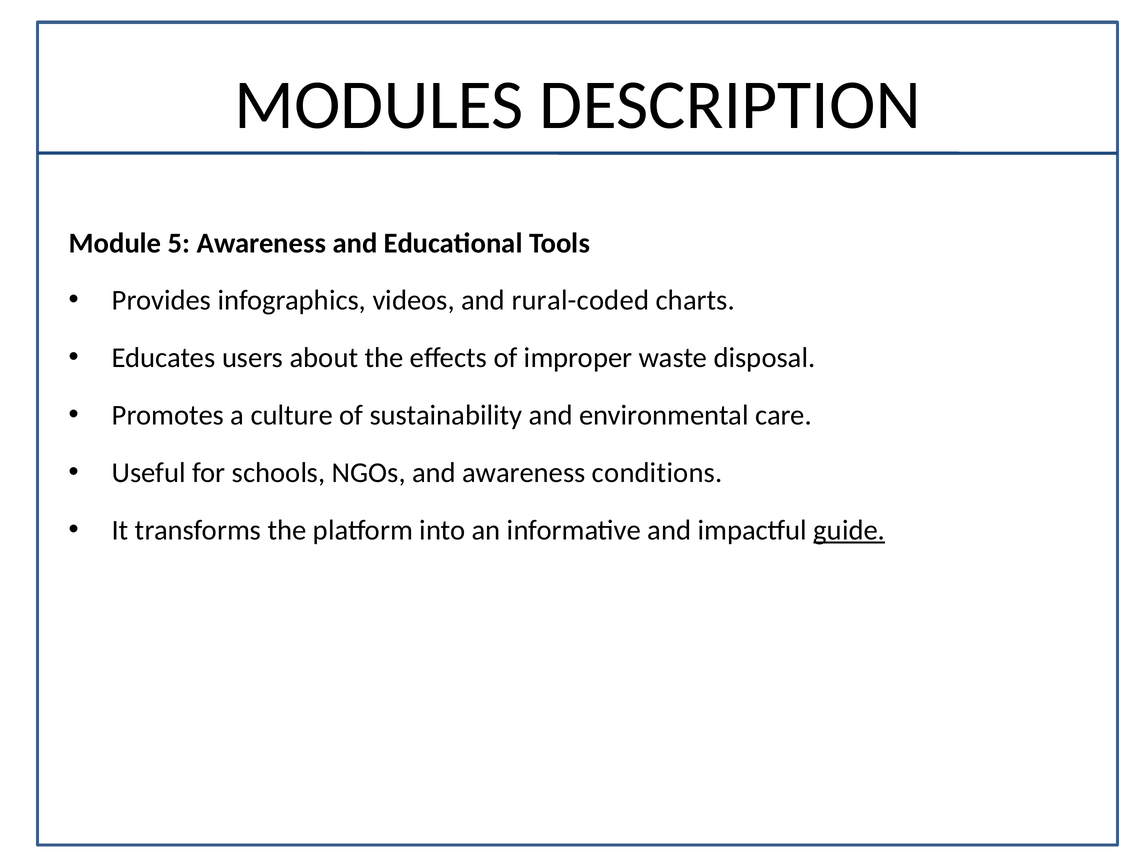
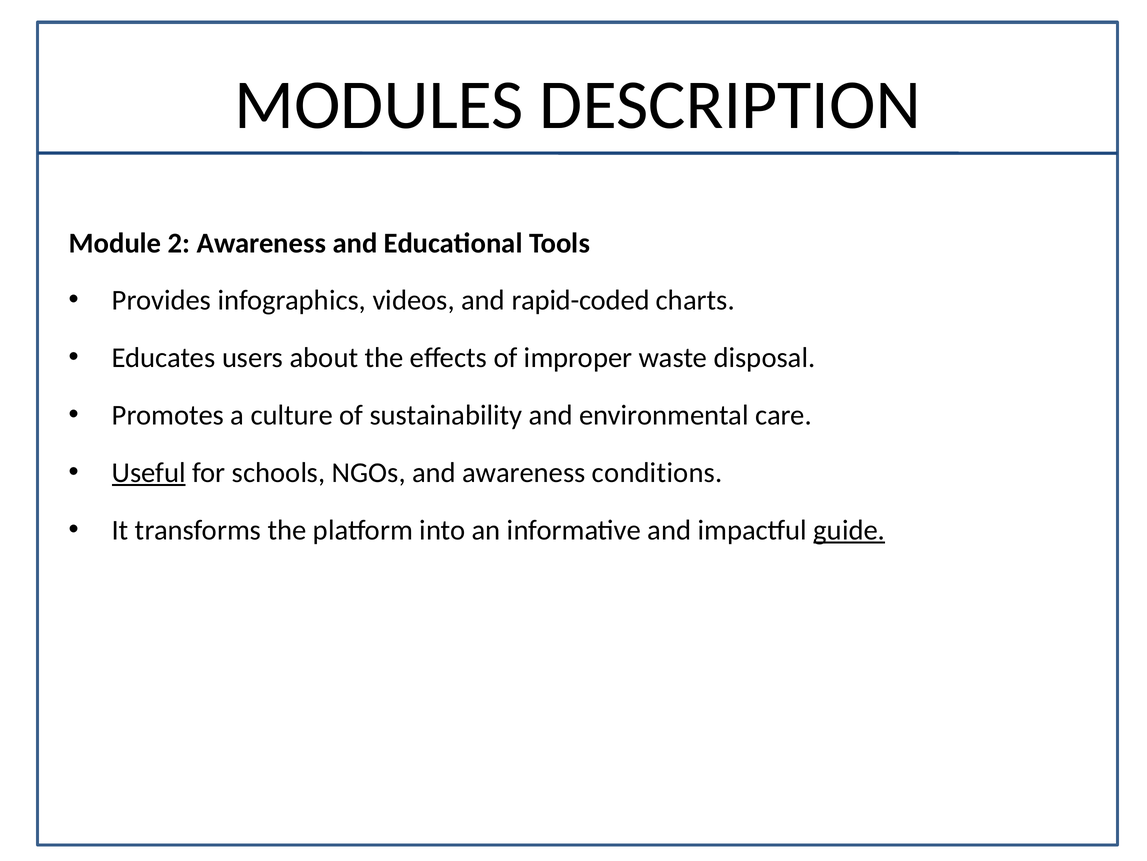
5: 5 -> 2 (179, 243)
rural-coded: rural-coded -> rapid-coded (581, 300)
Useful underline: none -> present (149, 472)
